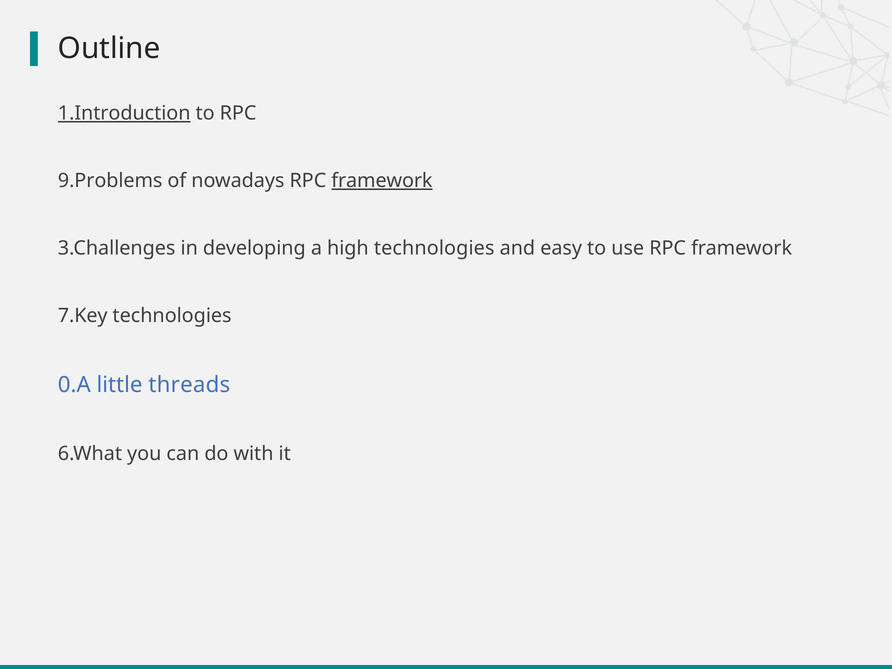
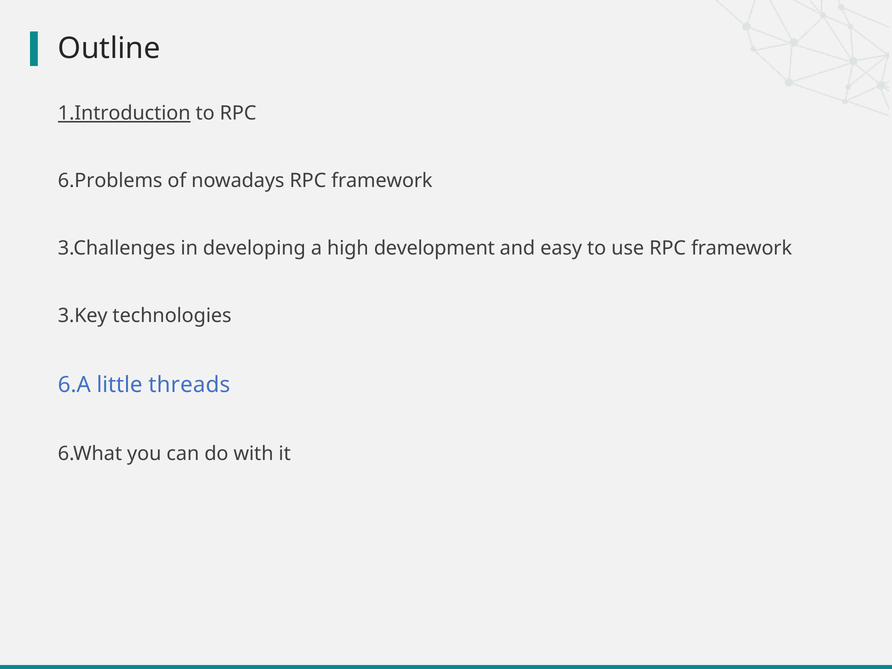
9.Problems: 9.Problems -> 6.Problems (110, 181)
framework underline: present -> none (382, 181)
high technologies: technologies -> development (434, 248)
7.Key: 7.Key -> 3.Key (83, 316)
0.A: 0.A -> 6.A (74, 385)
